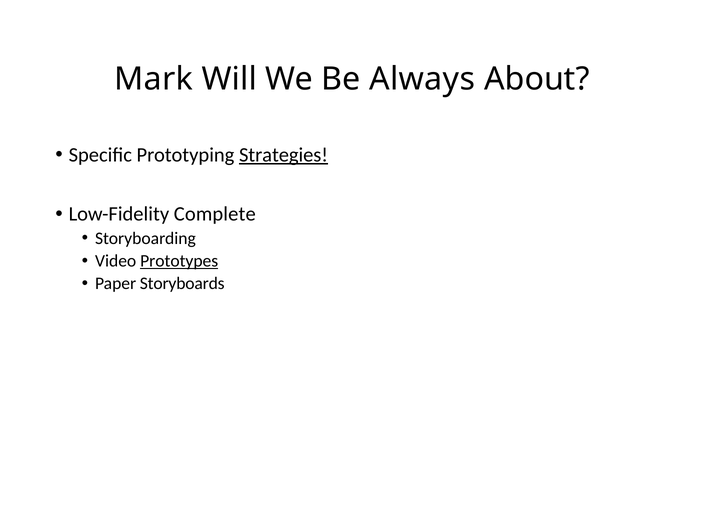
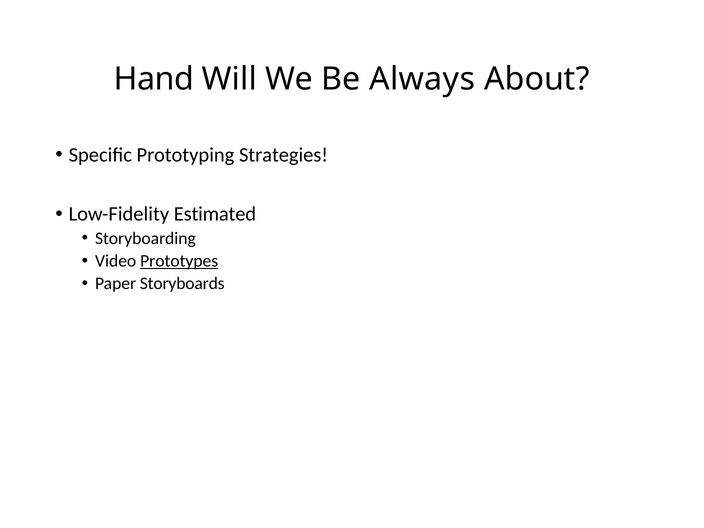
Mark: Mark -> Hand (154, 79)
Strategies underline: present -> none (283, 155)
Complete: Complete -> Estimated (215, 214)
